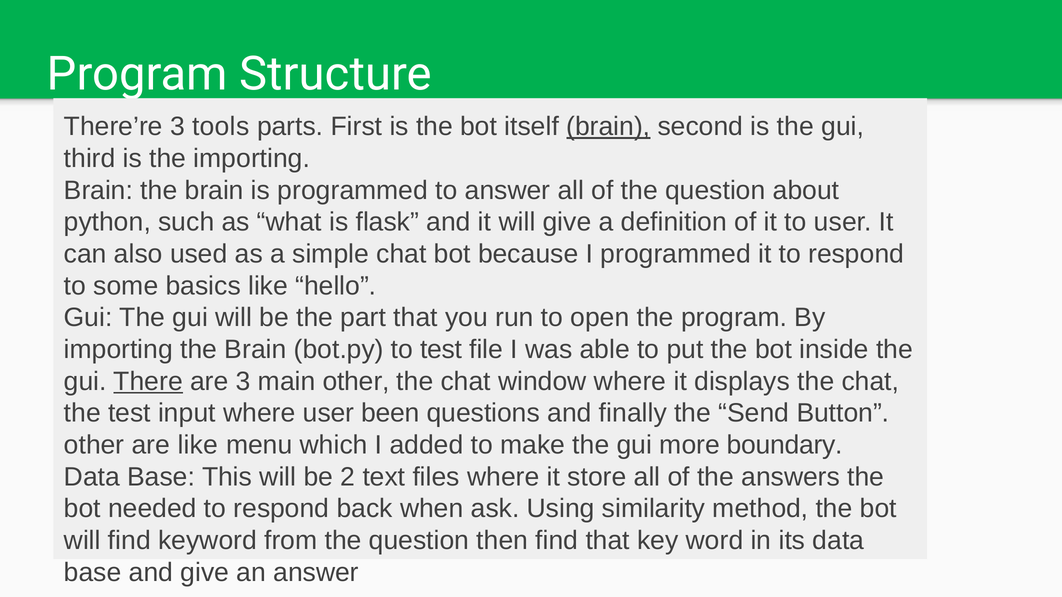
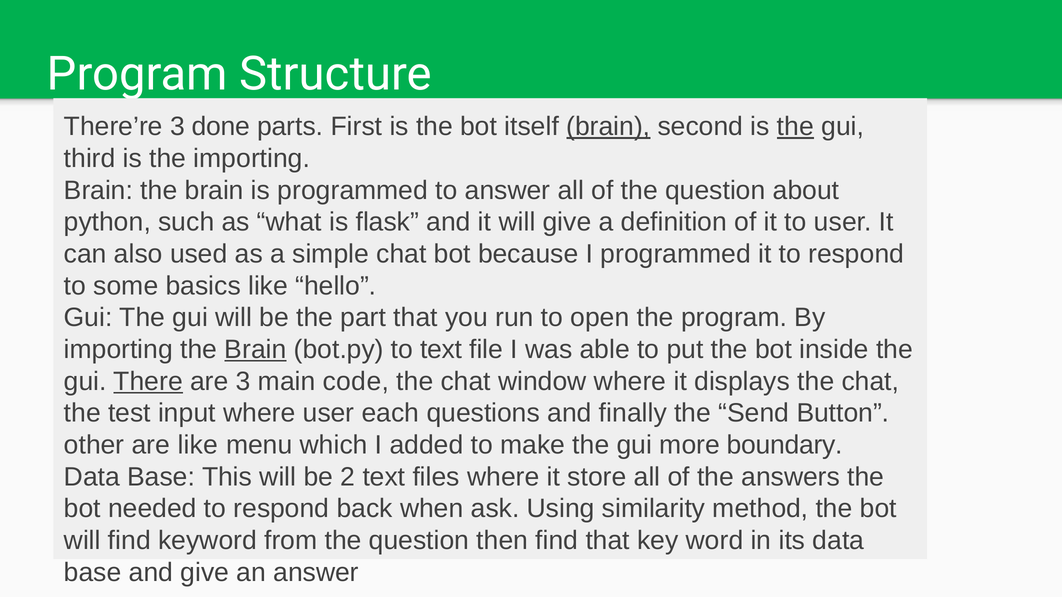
tools: tools -> done (221, 127)
the underline: none -> present (795, 127)
Brain underline: none -> present (255, 350)
to test: test -> text (441, 350)
main other: other -> code (356, 382)
been: been -> each (390, 413)
